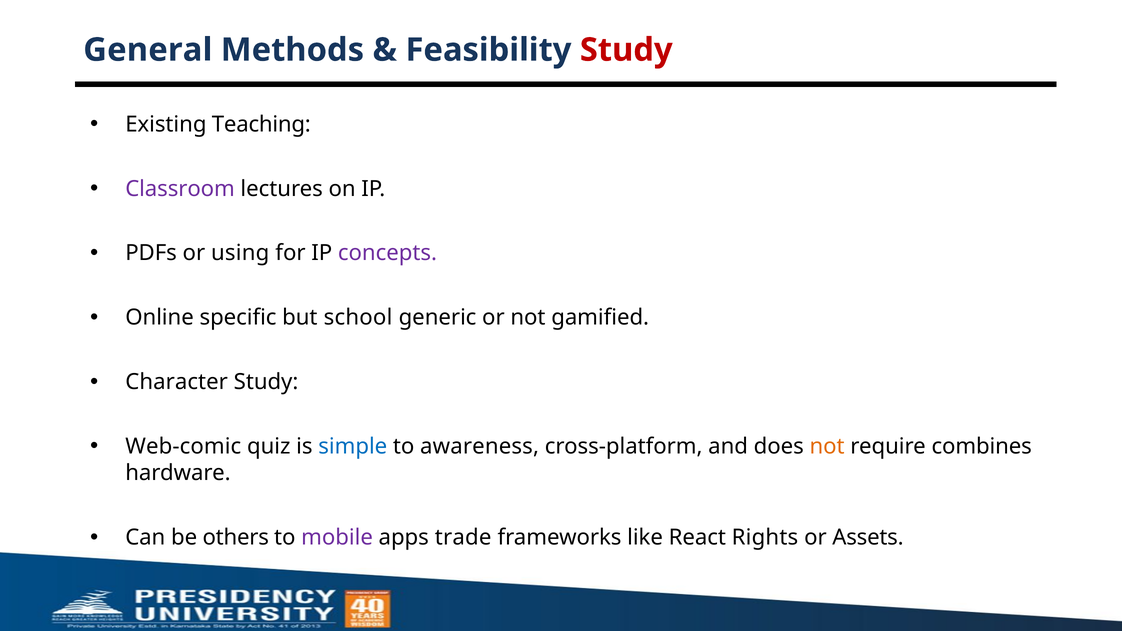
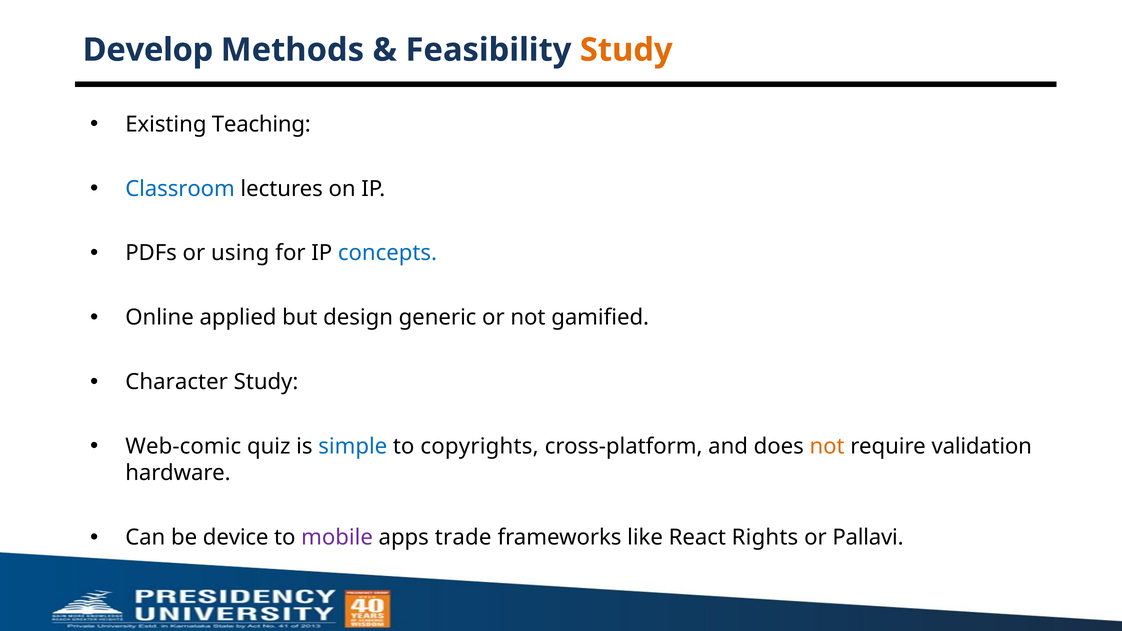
General: General -> Develop (148, 50)
Study colour: red -> orange (626, 50)
Classroom colour: purple -> blue (180, 189)
concepts colour: purple -> blue (387, 253)
specific: specific -> applied (238, 318)
school: school -> design (358, 318)
awareness: awareness -> copyrights (480, 447)
combines: combines -> validation (982, 447)
others: others -> device (236, 538)
Assets: Assets -> Pallavi (868, 538)
